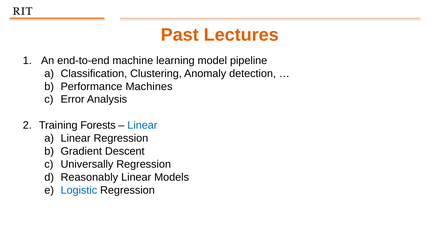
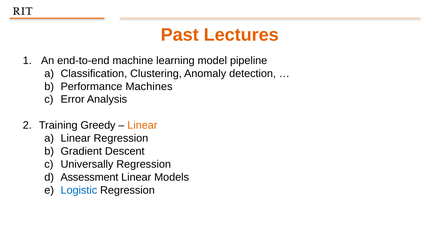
Forests: Forests -> Greedy (98, 125)
Linear colour: blue -> orange (142, 125)
Reasonably: Reasonably -> Assessment (89, 177)
